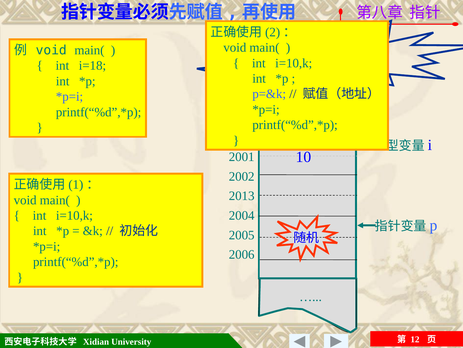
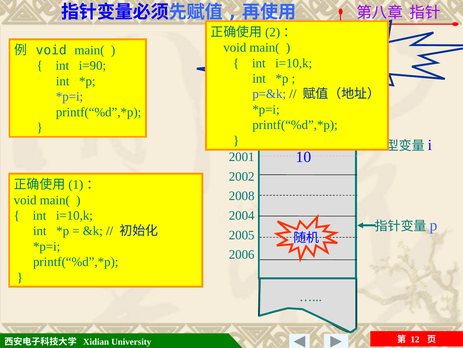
i=18: i=18 -> i=90 (92, 66)
2013: 2013 -> 2008 (242, 196)
